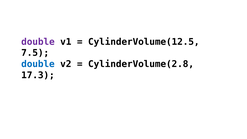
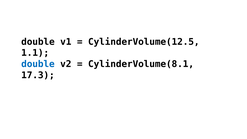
double colour: purple -> black (38, 42)
7.5: 7.5 -> 1.1 (35, 53)
CylinderVolume(2.8: CylinderVolume(2.8 -> CylinderVolume(8.1 (141, 64)
